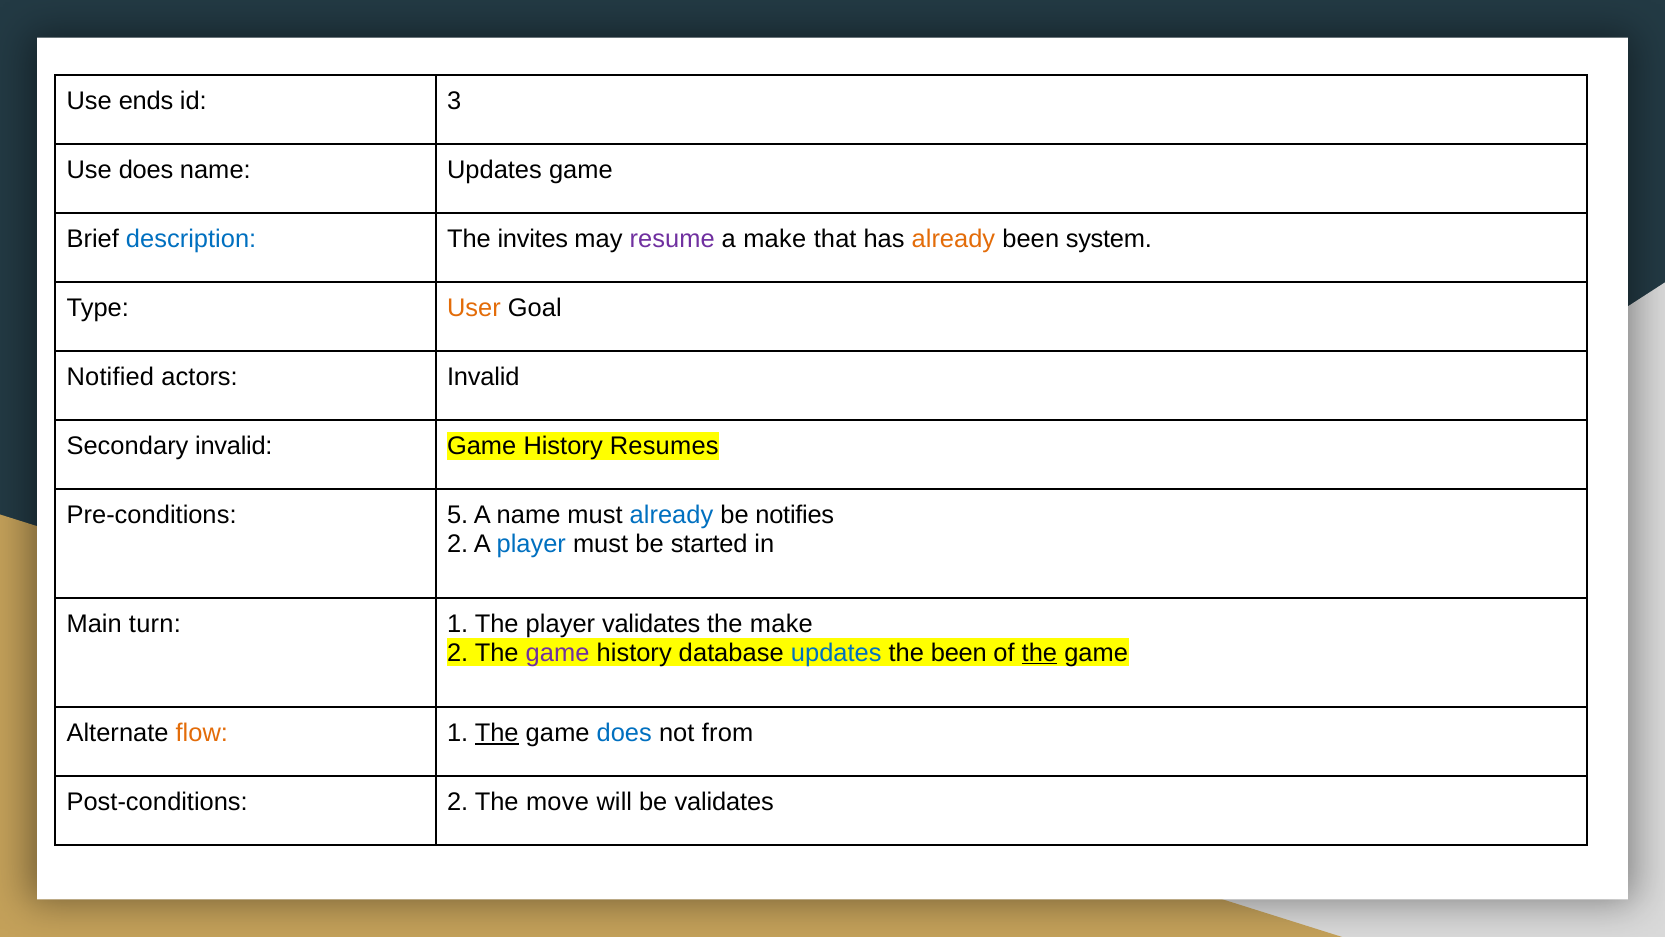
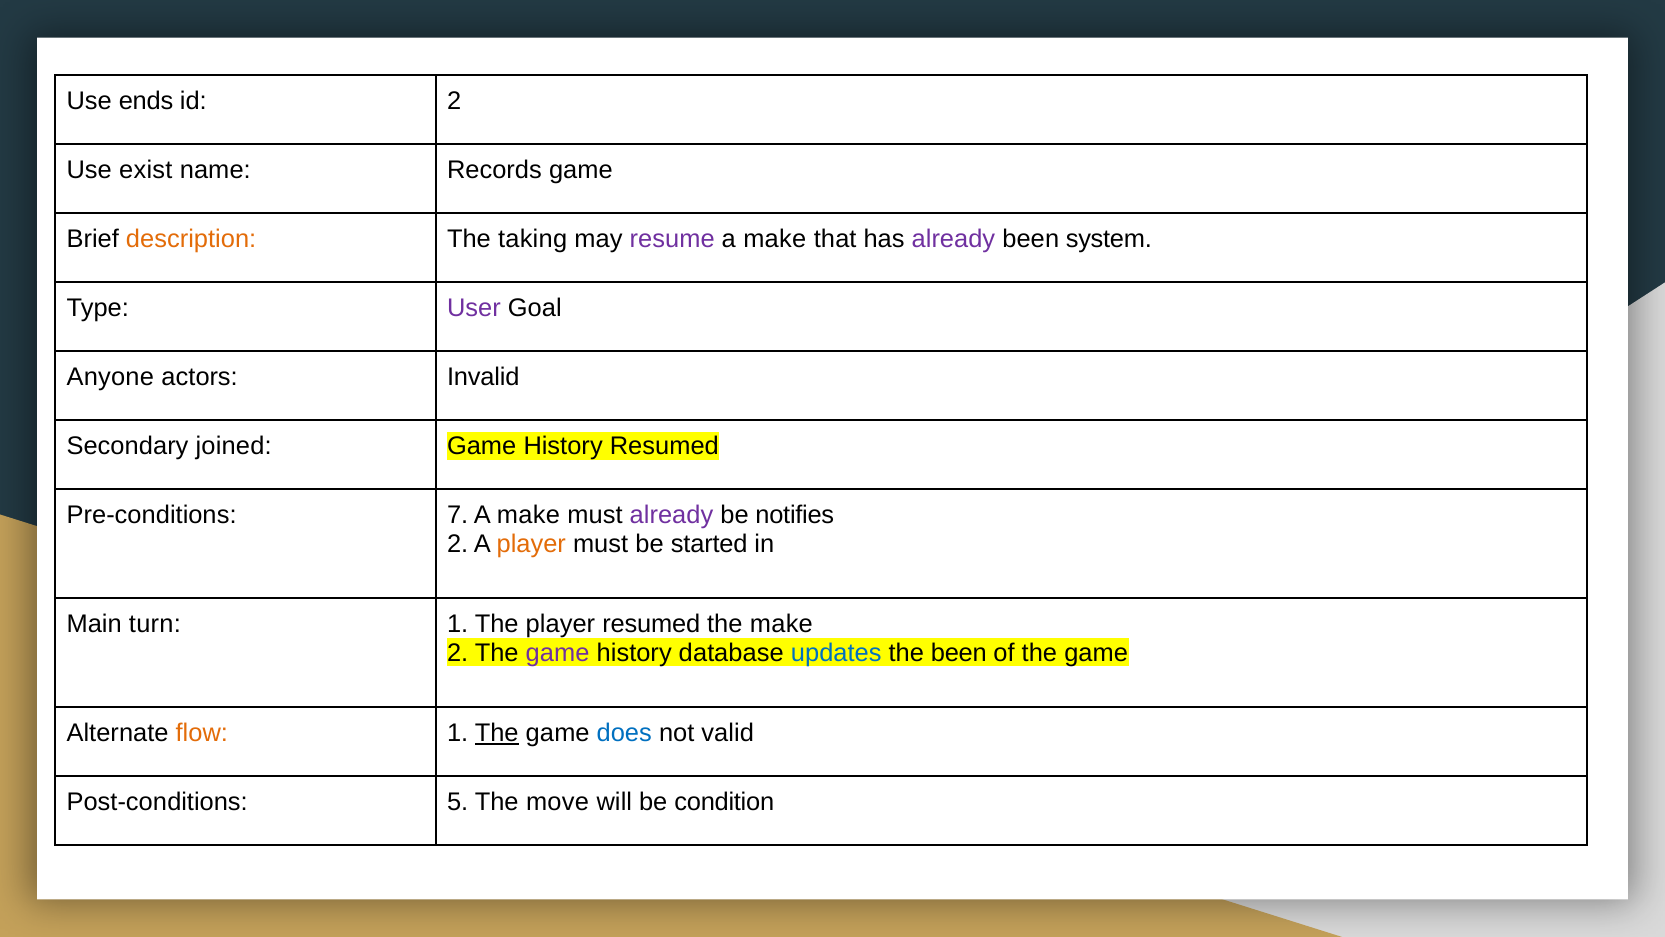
id 3: 3 -> 2 (454, 101)
Use does: does -> exist (146, 170)
name Updates: Updates -> Records (494, 170)
description colour: blue -> orange (191, 239)
invites: invites -> taking (533, 239)
already colour: orange -> purple (953, 239)
User colour: orange -> purple (474, 308)
Notified: Notified -> Anyone (110, 377)
Secondary invalid: invalid -> joined (234, 446)
History Resumes: Resumes -> Resumed (664, 446)
5: 5 -> 7 (458, 515)
name: name -> make (528, 515)
already colour: blue -> purple (671, 515)
player colour: blue -> orange (531, 544)
player validates: validates -> resumed (651, 624)
the underline: present -> none (1039, 652)
from: from -> valid (728, 733)
Post-conditions 2: 2 -> 5 (458, 802)
be validates: validates -> condition (724, 802)
